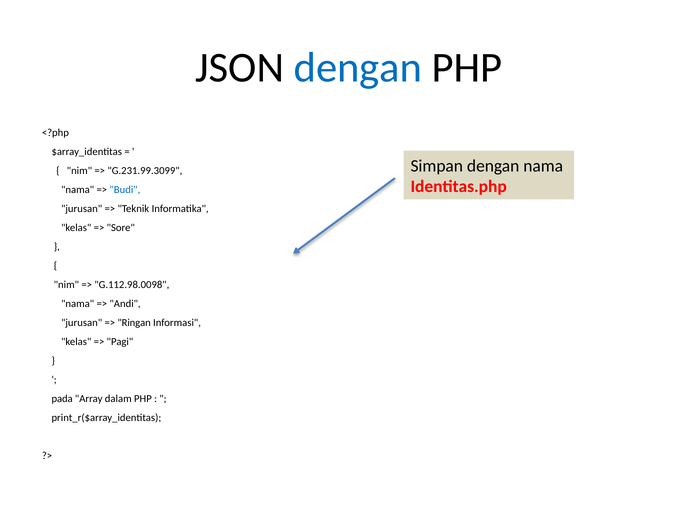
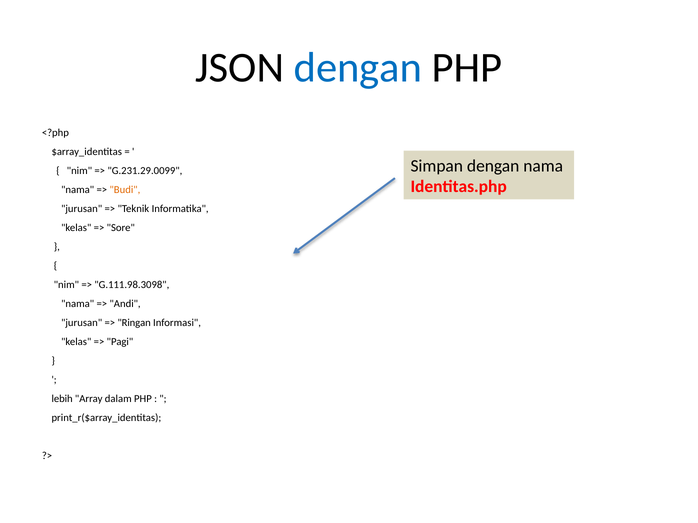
G.231.99.3099: G.231.99.3099 -> G.231.29.0099 (145, 171)
Budi colour: blue -> orange (125, 190)
G.112.98.0098: G.112.98.0098 -> G.111.98.3098 (132, 285)
pada: pada -> lebih (62, 399)
